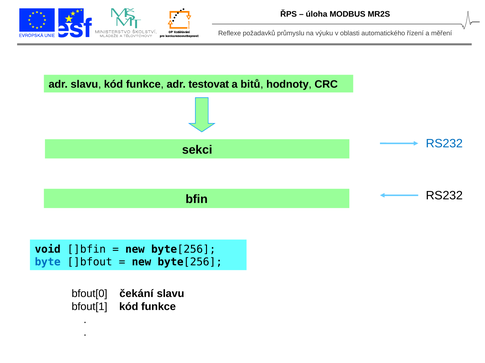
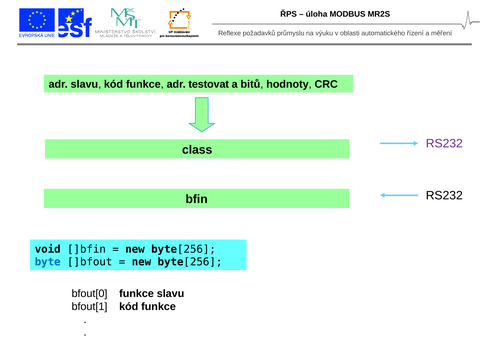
RS232 colour: blue -> purple (444, 144)
sekci: sekci -> class (197, 150)
bfout[0 čekání: čekání -> funkce (137, 294)
